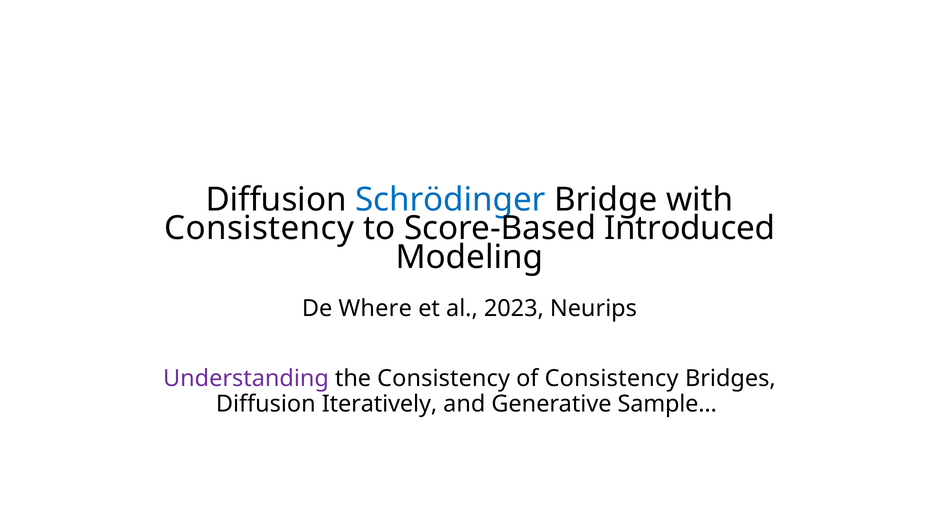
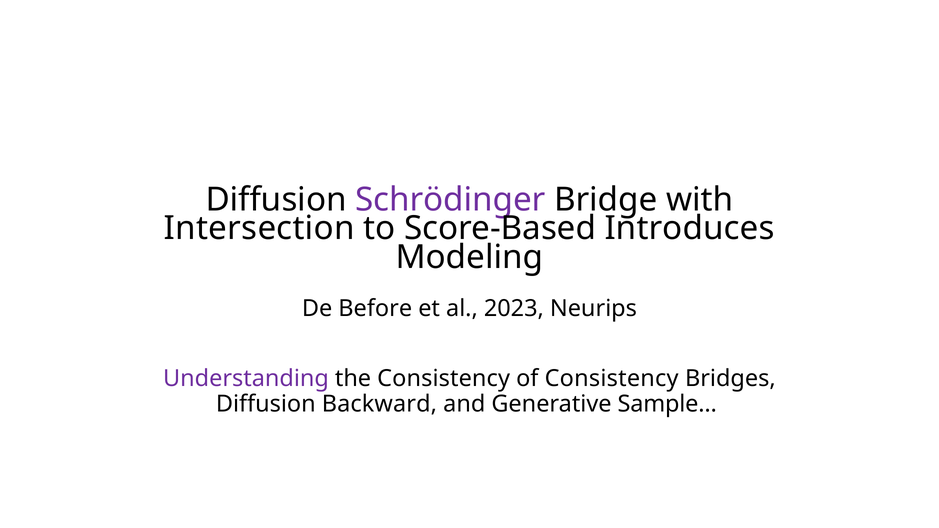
Schrödinger colour: blue -> purple (450, 200)
Consistency: Consistency -> Intersection (259, 229)
Introduced: Introduced -> Introduces (690, 229)
Where: Where -> Before (375, 308)
Iteratively: Iteratively -> Backward (379, 404)
